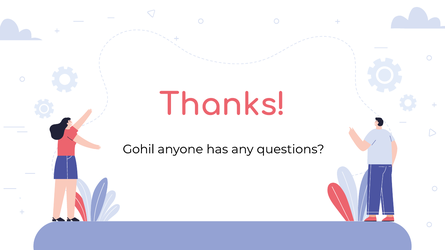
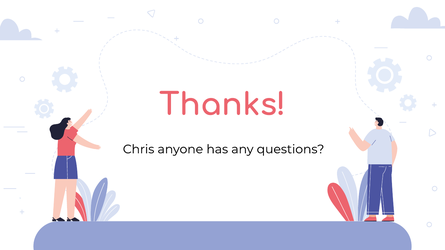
Gohil: Gohil -> Chris (139, 149)
